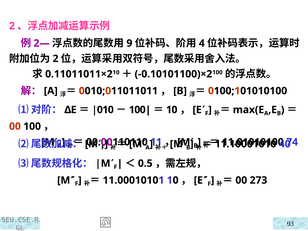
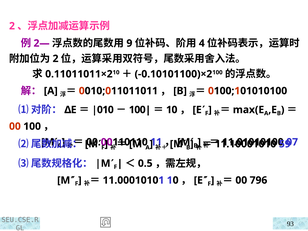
40: 40 -> 59 (285, 144)
74: 74 -> 07 (292, 142)
273: 273 -> 796 (258, 180)
